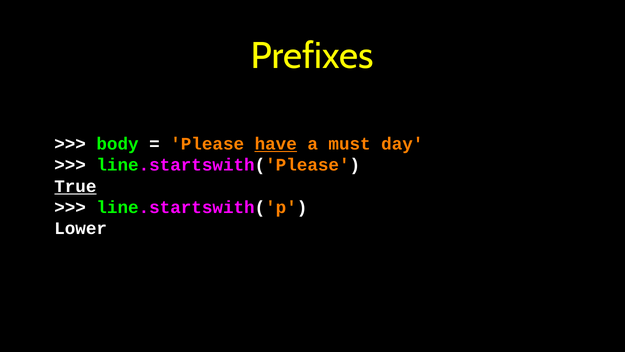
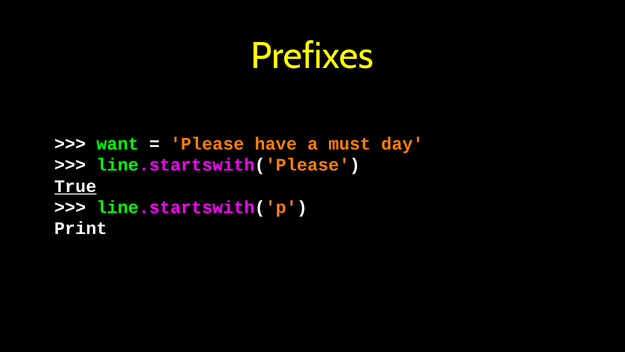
body: body -> want (118, 144)
have underline: present -> none (276, 144)
Lower: Lower -> Print (81, 228)
